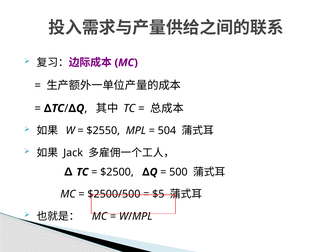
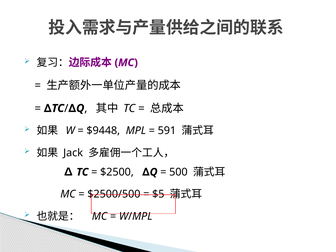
$2550: $2550 -> $9448 (103, 131)
504: 504 -> 591 (167, 131)
